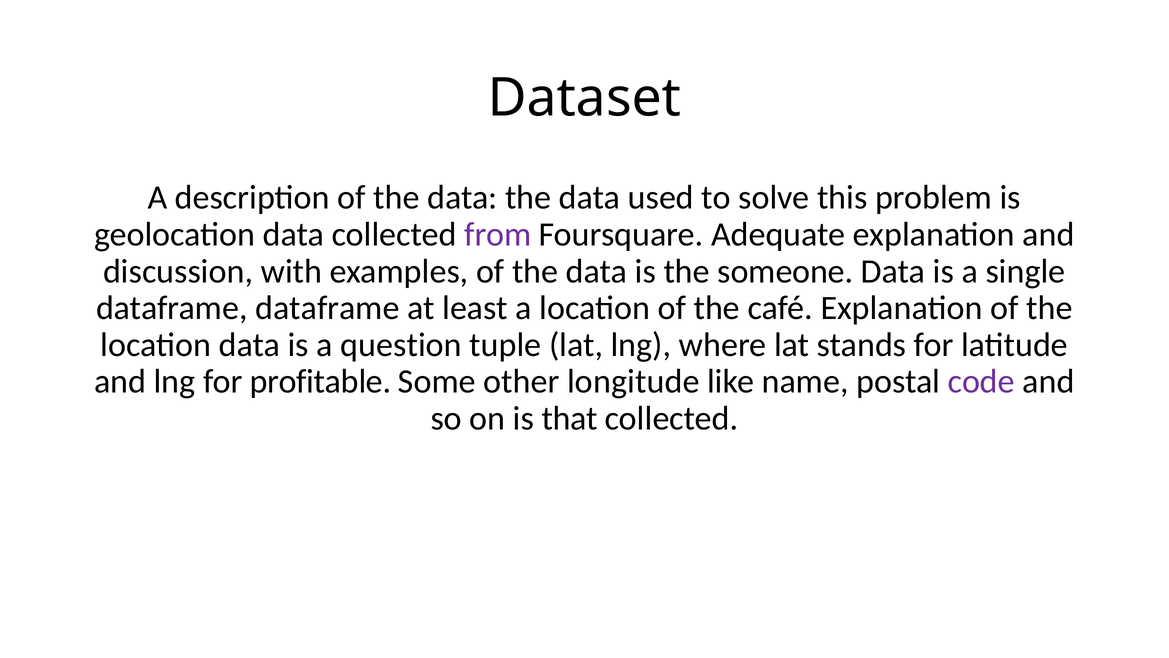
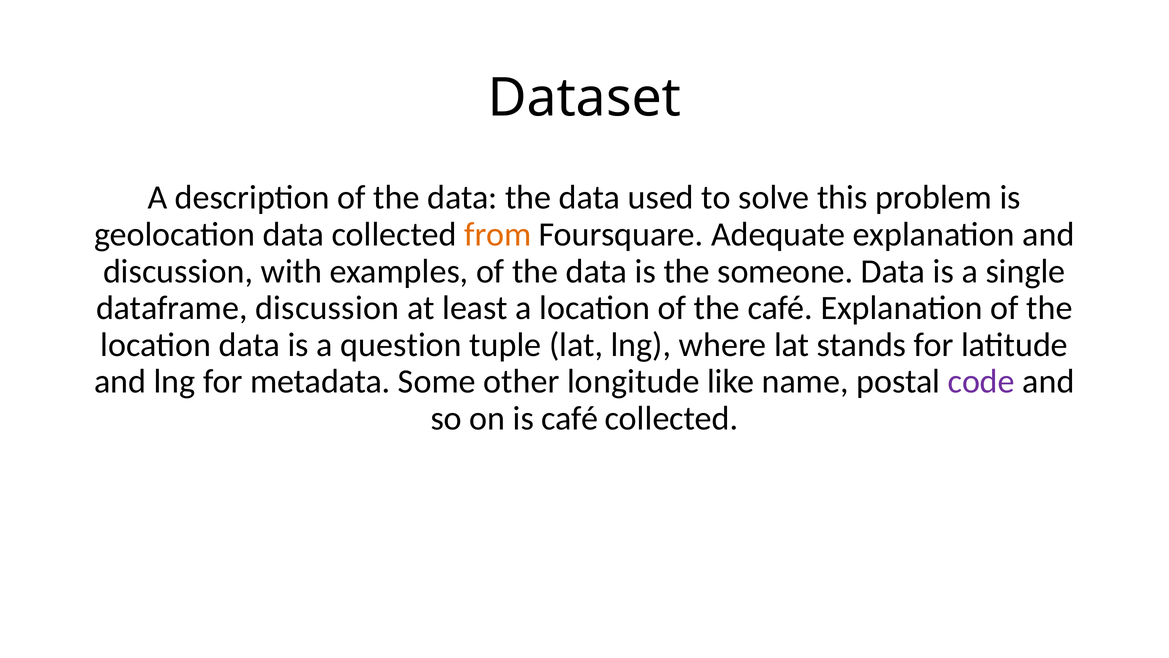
from colour: purple -> orange (498, 234)
dataframe dataframe: dataframe -> discussion (327, 308)
profitable: profitable -> metadata (320, 381)
is that: that -> café (570, 418)
